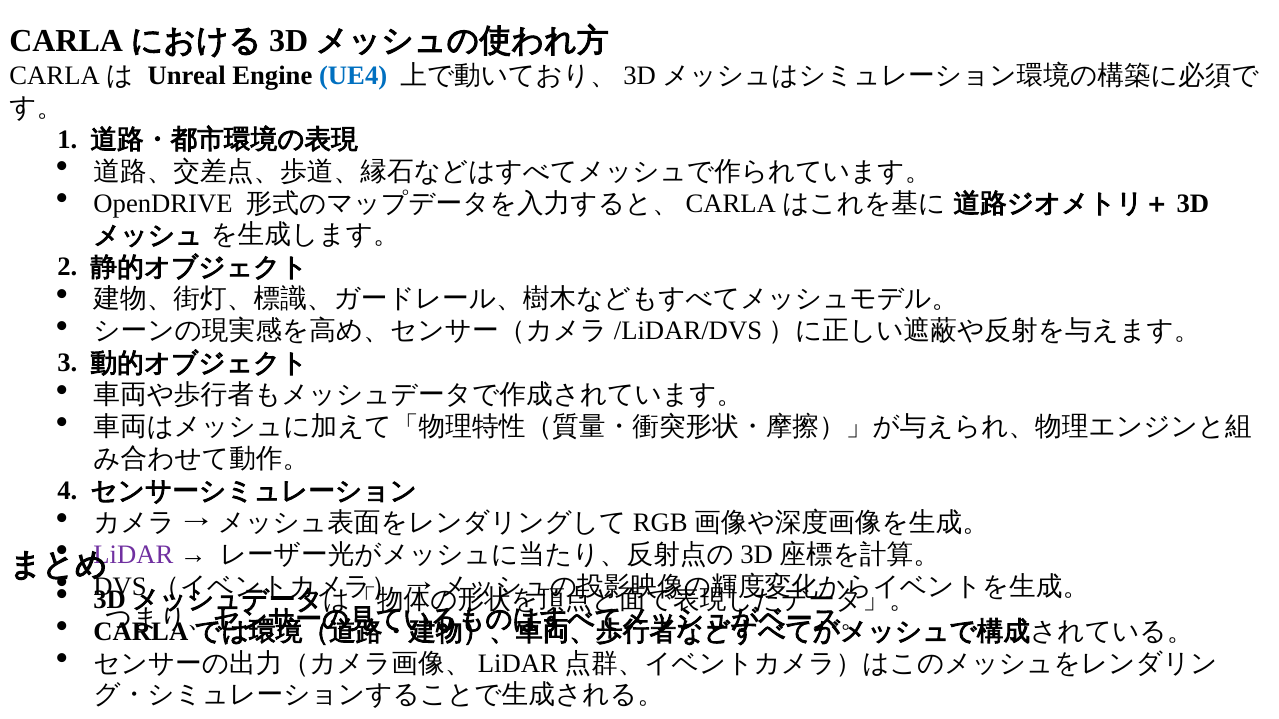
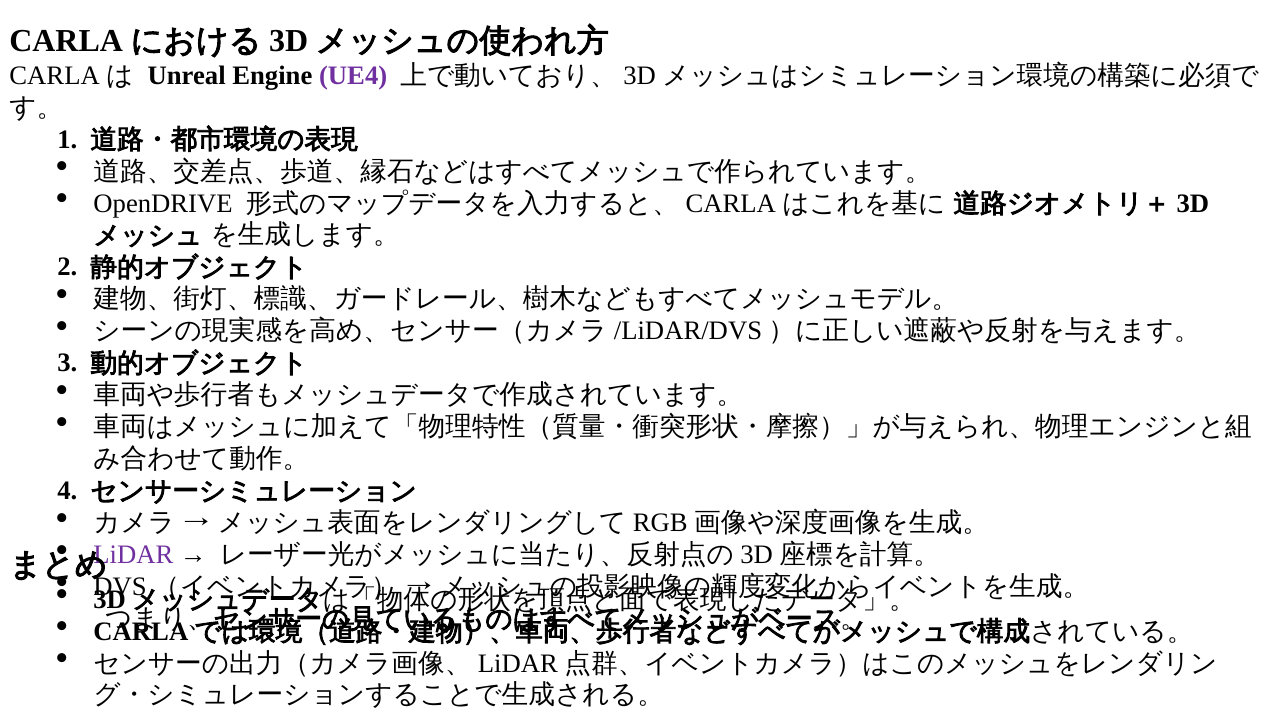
UE4 colour: blue -> purple (353, 75)
